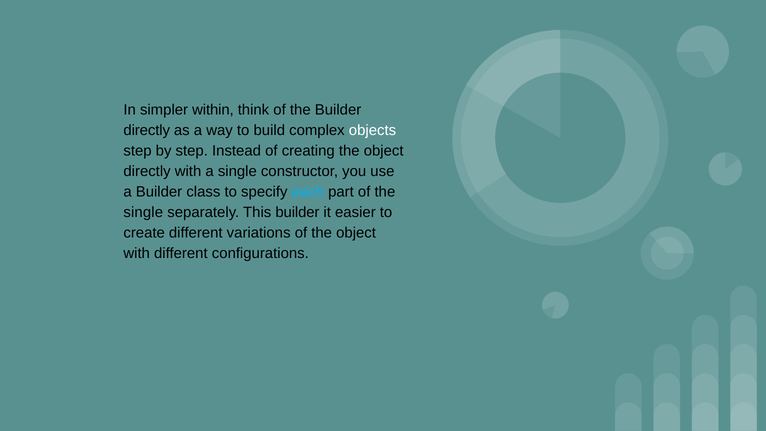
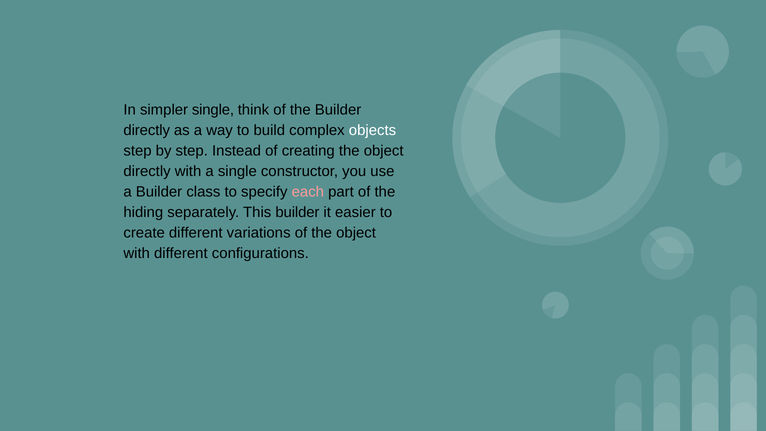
simpler within: within -> single (213, 110)
each colour: light blue -> pink (308, 192)
single: single -> hiding (143, 212)
